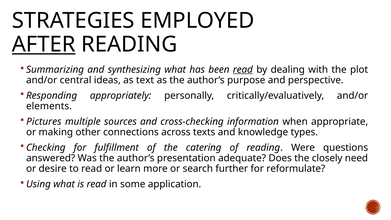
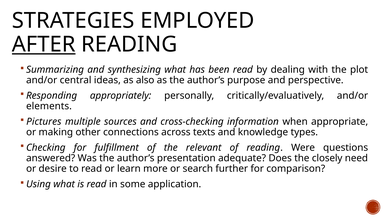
read underline: present -> none (243, 70)
text: text -> also (145, 80)
catering: catering -> relevant (204, 147)
reformulate: reformulate -> comparison (296, 169)
